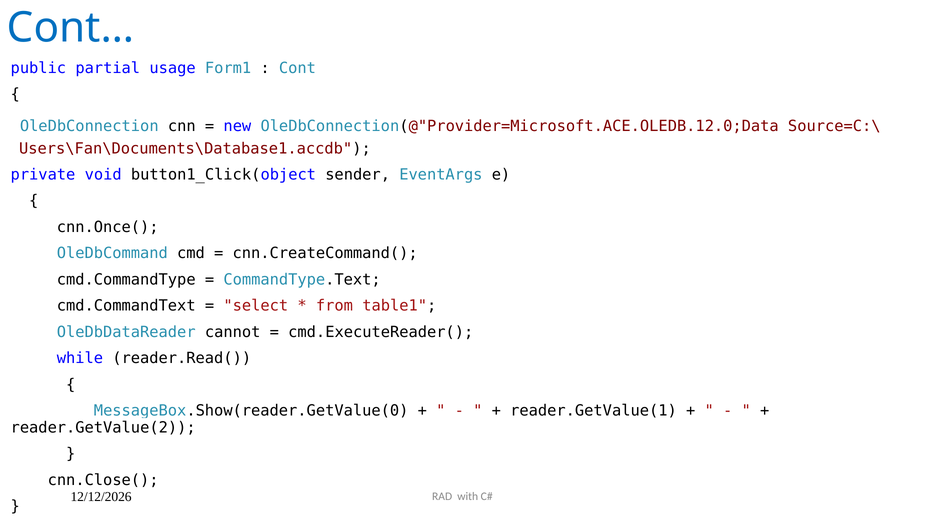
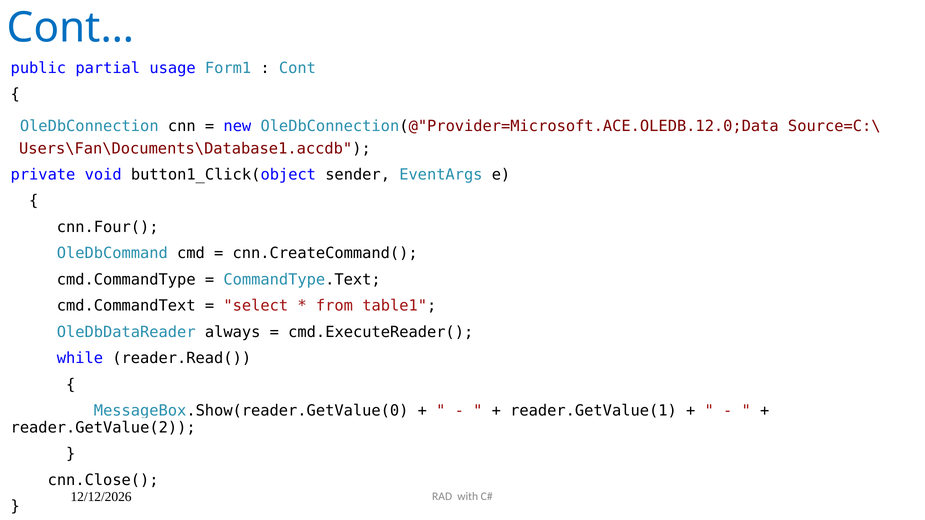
cnn.Once(: cnn.Once( -> cnn.Four( (108, 227)
cannot: cannot -> always (233, 332)
